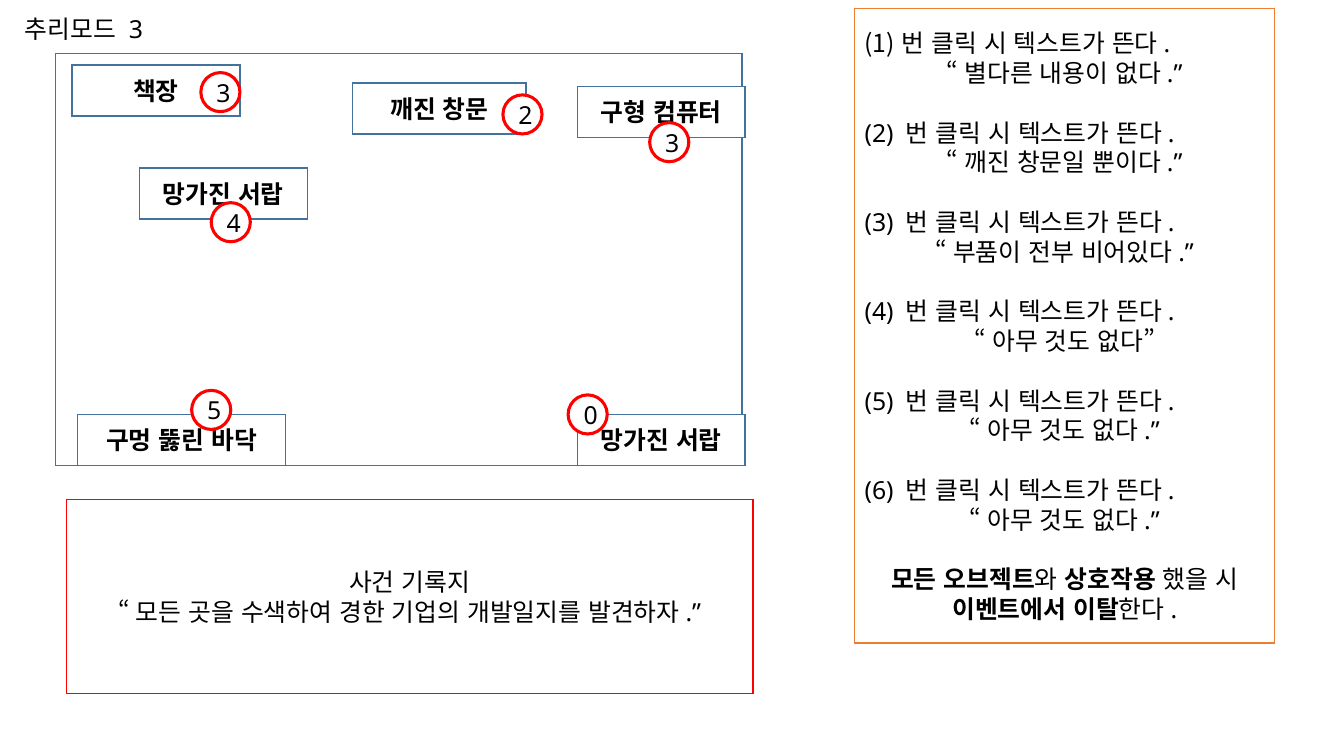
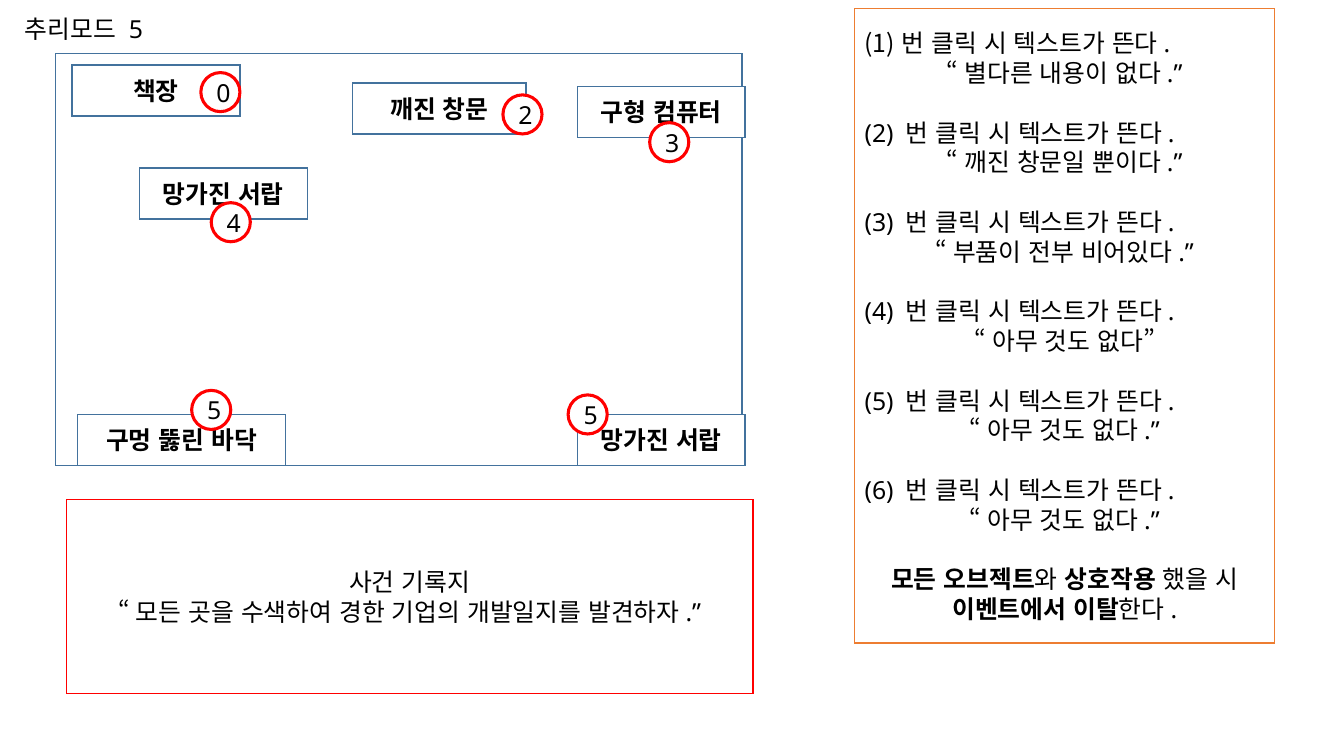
3: 3 -> 5 (136, 30)
3: 3 -> 0 (223, 94)
5 0: 0 -> 5 (591, 416)
